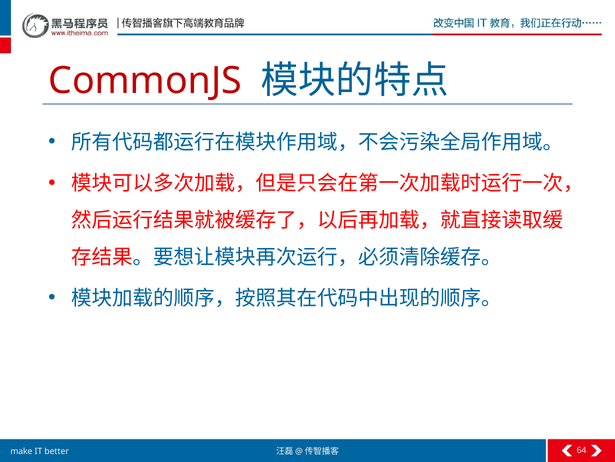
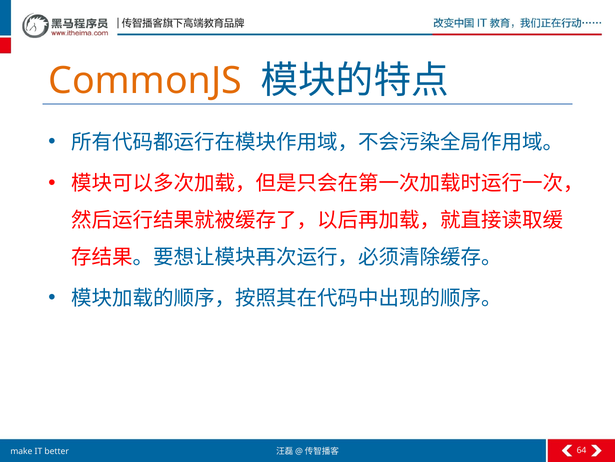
CommonJS colour: red -> orange (145, 81)
